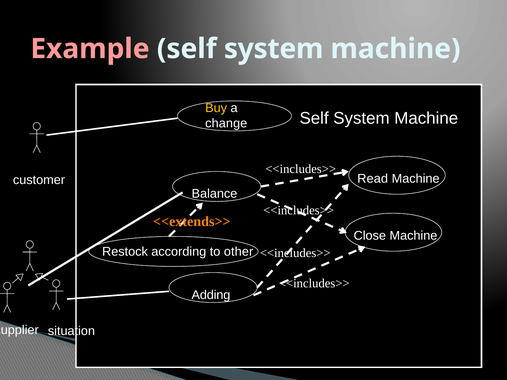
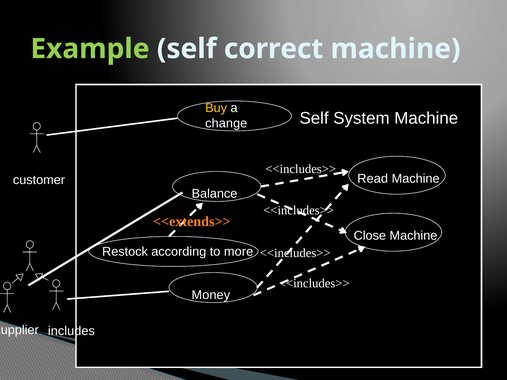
Example colour: pink -> light green (90, 49)
system: system -> correct (274, 49)
other: other -> more (239, 252)
Adding: Adding -> Money (211, 295)
situation: situation -> includes (71, 331)
